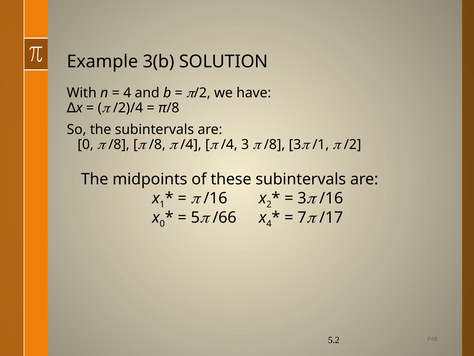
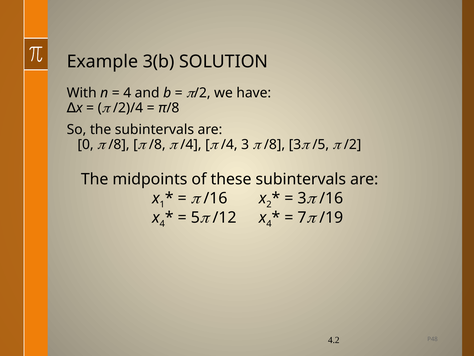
/1: /1 -> /5 (321, 144)
0: 0 -> 4 (162, 224)
/66: /66 -> /12 (225, 217)
/17: /17 -> /19 (331, 217)
5.2: 5.2 -> 4.2 (334, 340)
